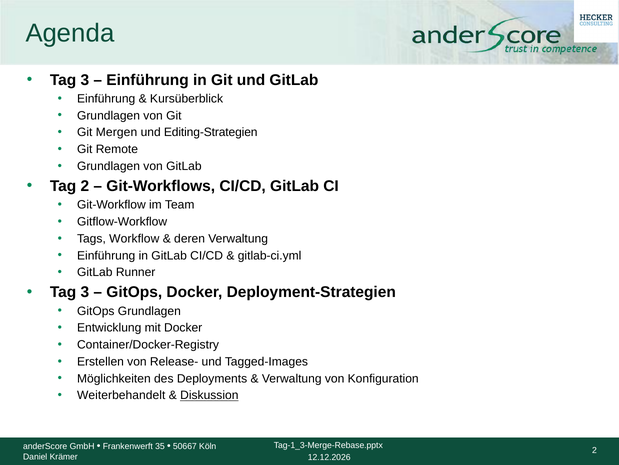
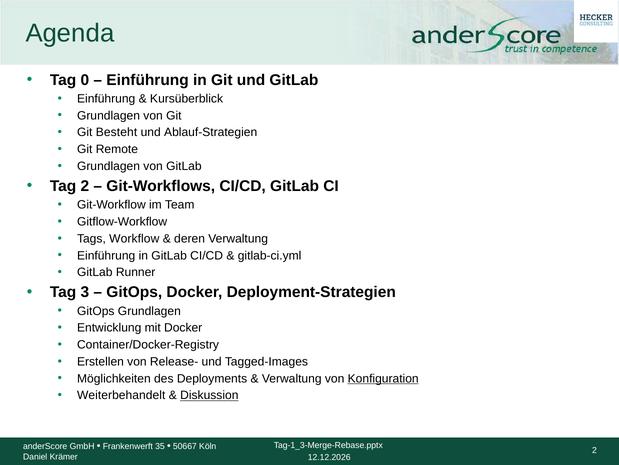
3: 3 -> 0 (85, 80)
Mergen: Mergen -> Besteht (117, 132)
Editing-Strategien: Editing-Strategien -> Ablauf-Strategien (211, 132)
Konfiguration underline: none -> present (383, 378)
